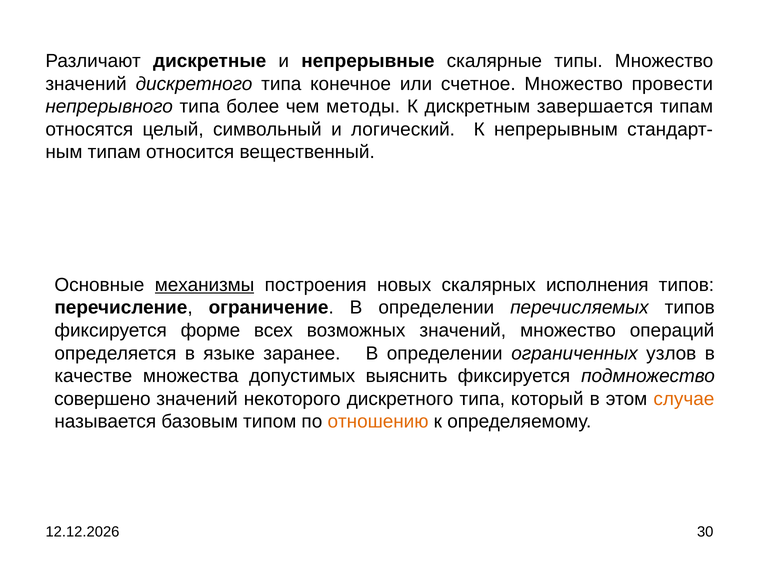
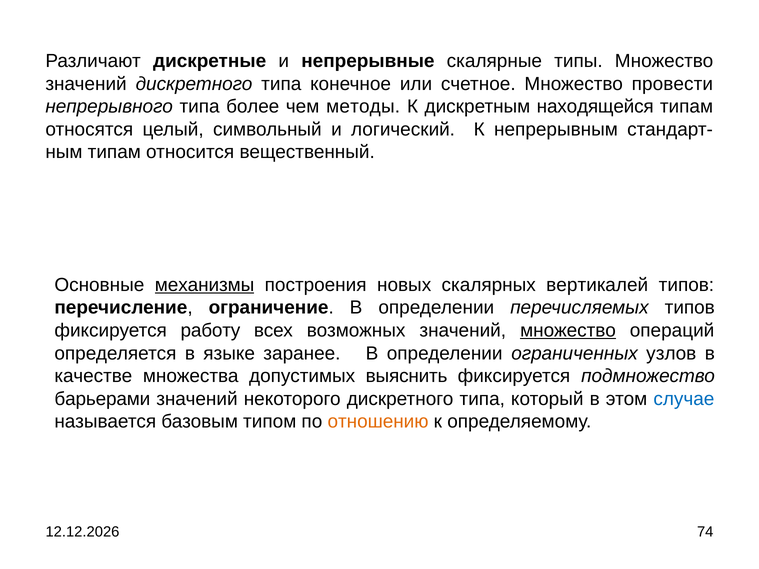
завершается: завершается -> находящейся (595, 107)
исполнения: исполнения -> вертикалей (597, 285)
форме: форме -> работу (210, 331)
множество underline: none -> present (568, 331)
совершено: совершено -> барьерами (102, 399)
случае colour: orange -> blue (684, 399)
30: 30 -> 74 (705, 532)
